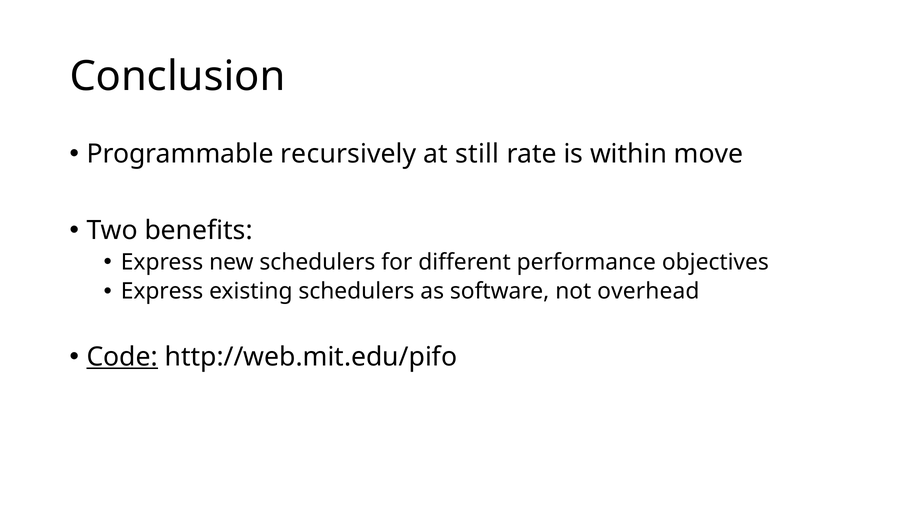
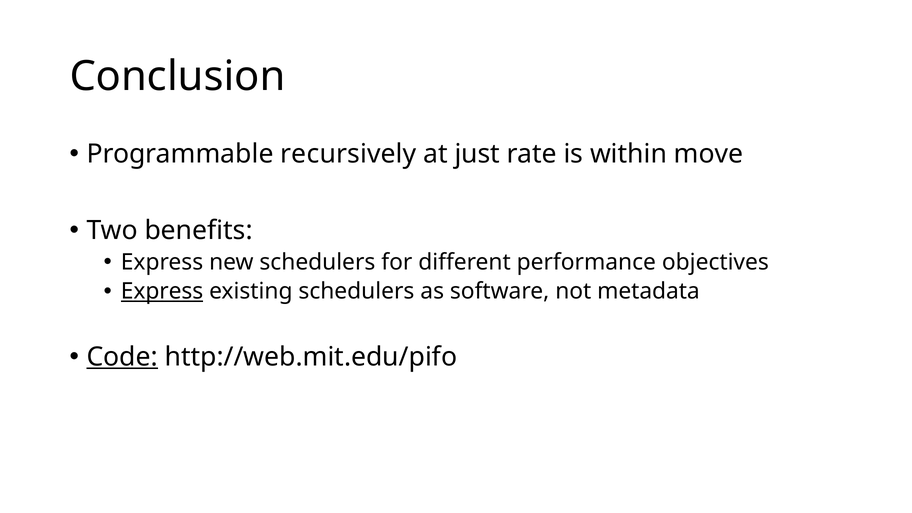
still: still -> just (477, 154)
Express underline: none -> present (162, 291)
overhead: overhead -> metadata (648, 291)
